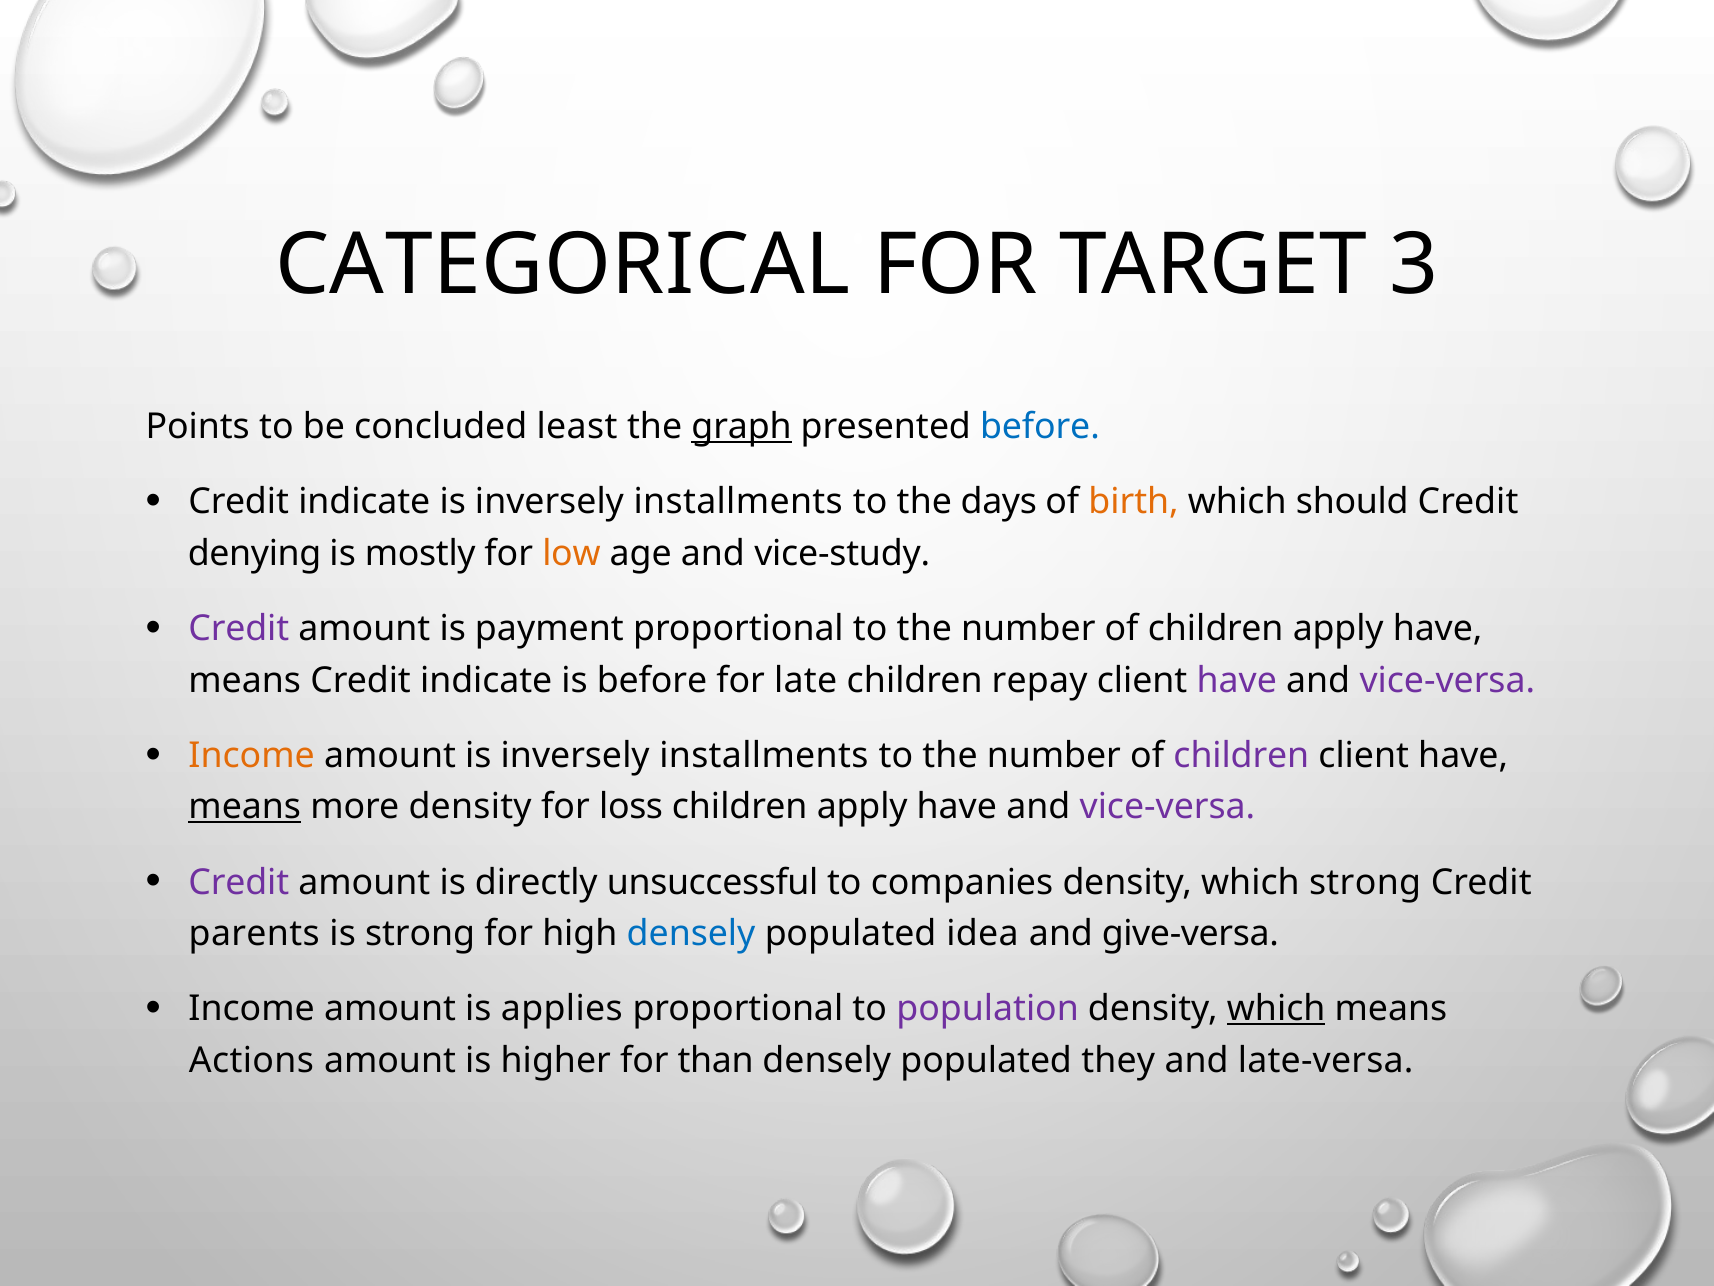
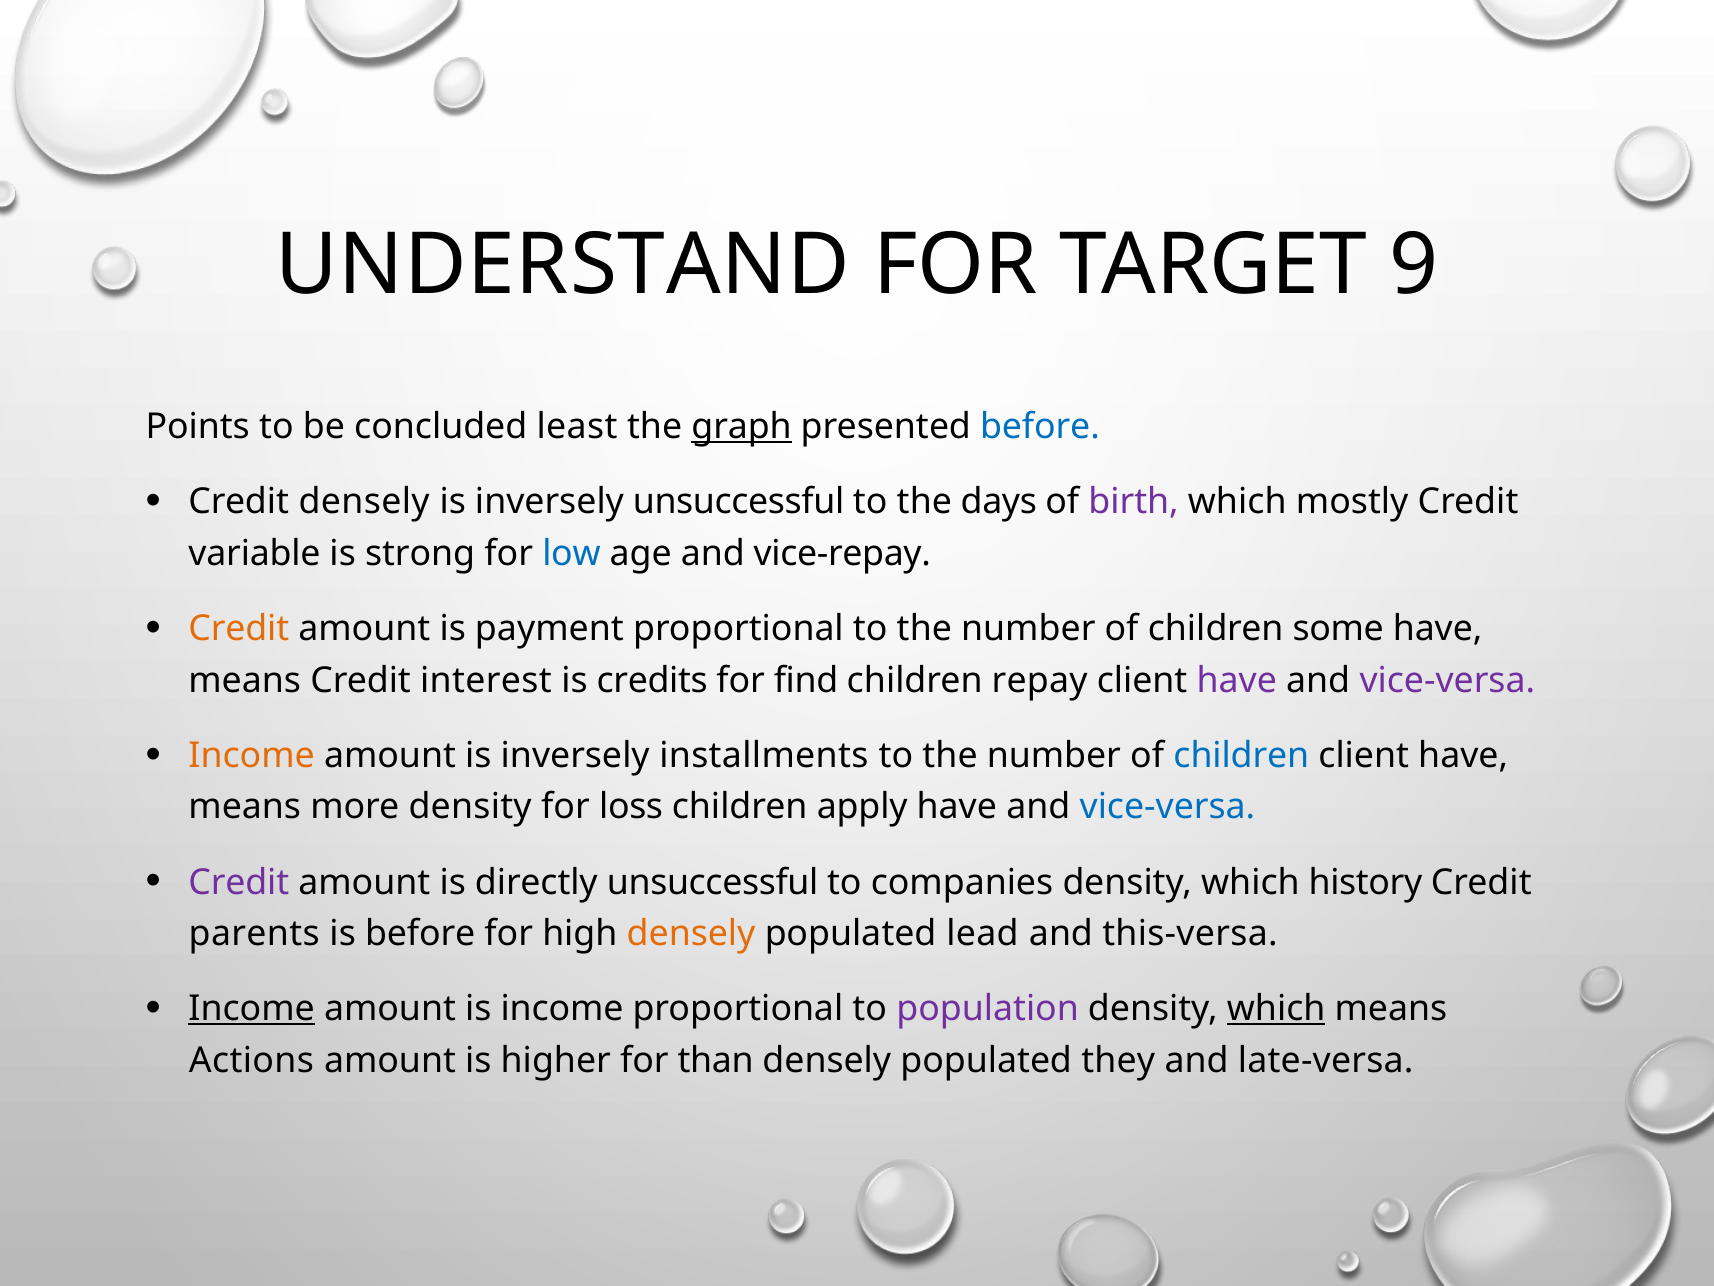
CATEGORICAL: CATEGORICAL -> UNDERSTAND (563, 265)
3: 3 -> 9 (1414, 265)
indicate: indicate -> densely (364, 502)
installments: installments -> unsuccessful (739, 502)
birth colour: orange -> purple (1134, 502)
should: should -> mostly (1352, 502)
denying: denying -> variable (255, 553)
mostly: mostly -> strong (420, 553)
low colour: orange -> blue (571, 553)
vice-study: vice-study -> vice-repay (842, 553)
Credit colour: purple -> orange (239, 629)
of children apply: apply -> some (1338, 629)
means Credit indicate: indicate -> interest (486, 680)
is before: before -> credits (652, 680)
late: late -> find (806, 680)
children colour: purple -> blue (1241, 755)
means underline: present -> none (245, 807)
vice-versa colour: purple -> blue (1167, 807)
which strong: strong -> history (1365, 882)
is strong: strong -> before (420, 933)
densely colour: blue -> orange (691, 933)
idea: idea -> lead (982, 933)
give-versa: give-versa -> this-versa (1190, 933)
Income underline: none -> present (252, 1009)
is applies: applies -> income (562, 1009)
